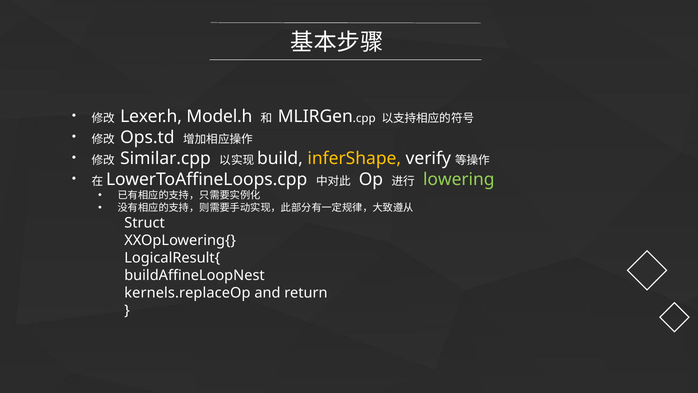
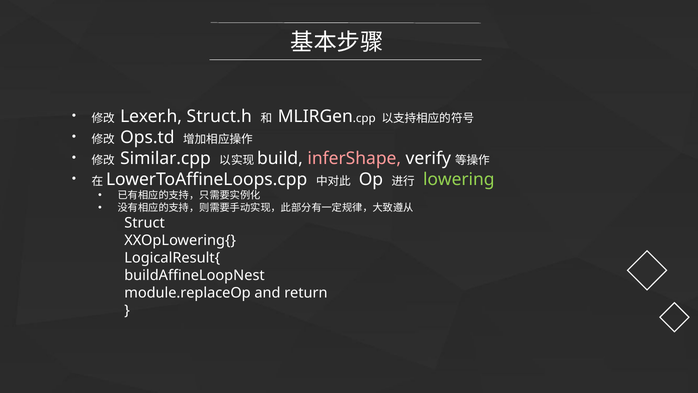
Model.h: Model.h -> Struct.h (219, 117)
inferShape colour: yellow -> pink (354, 158)
kernels.replaceOp: kernels.replaceOp -> module.replaceOp (188, 293)
